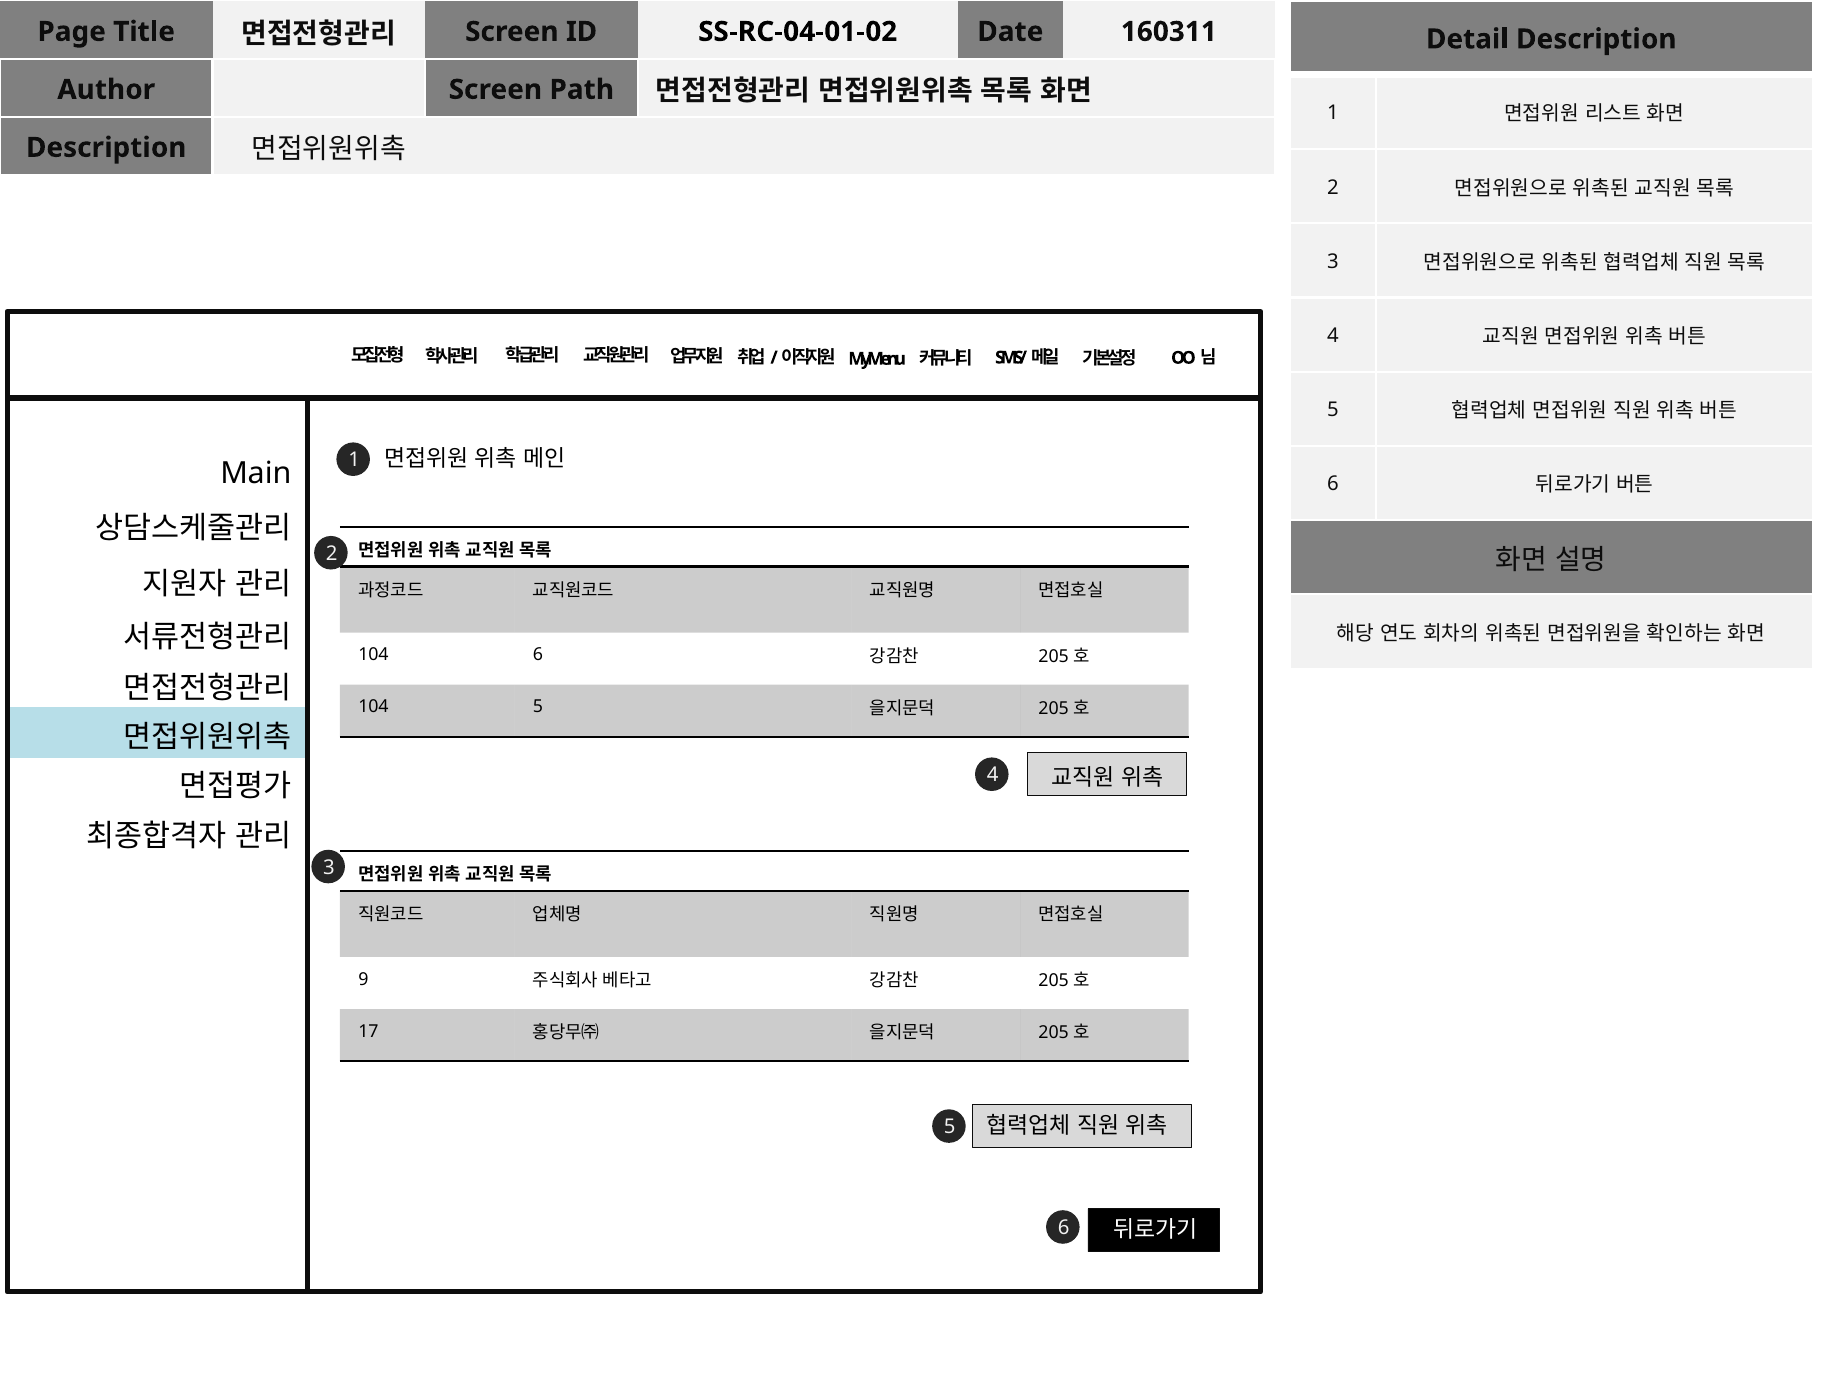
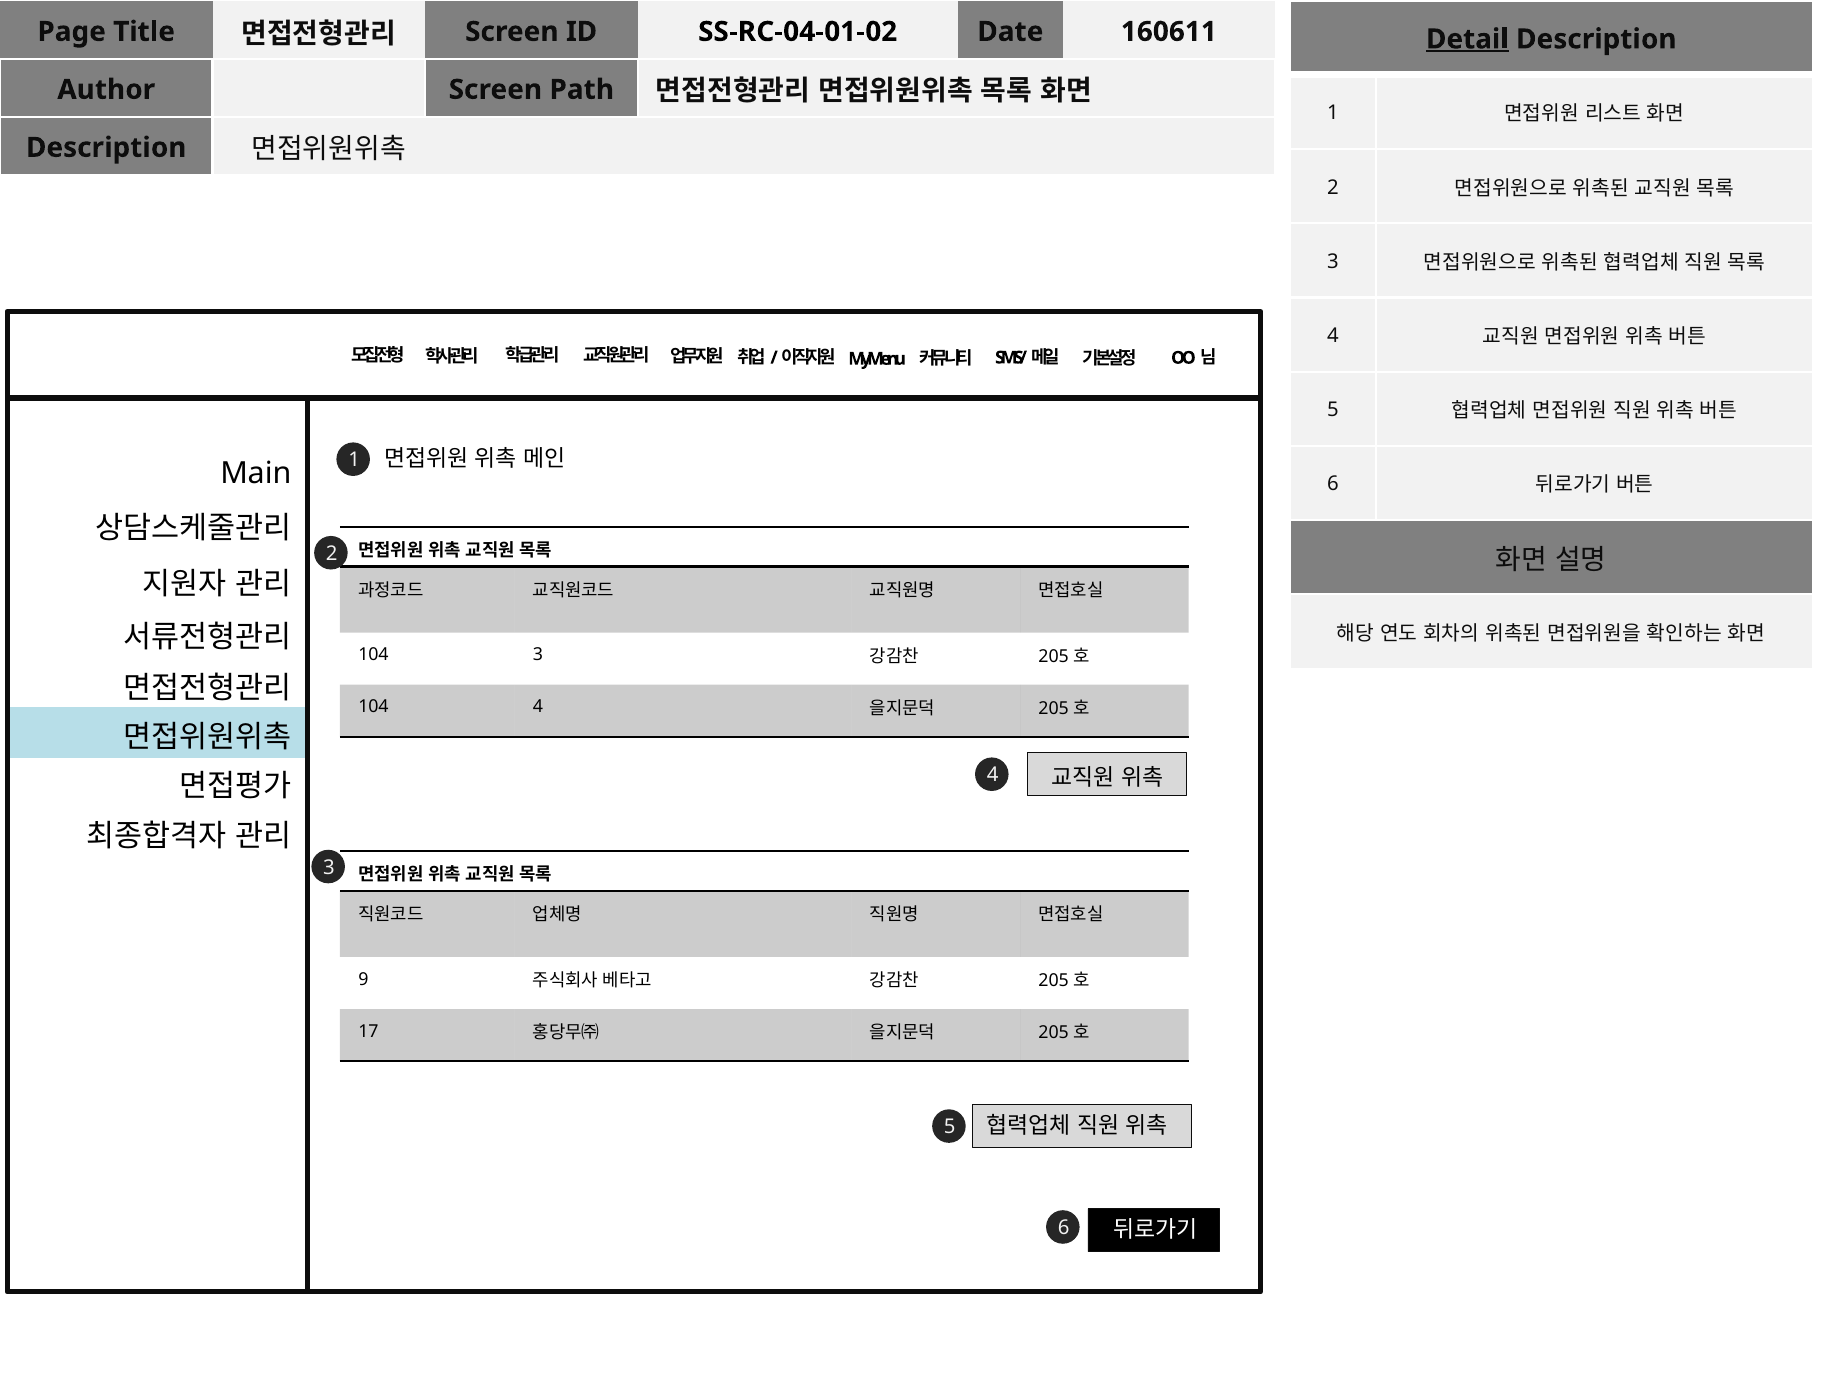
160311: 160311 -> 160611 (1169, 32)
Detail underline: none -> present (1467, 39)
104 6: 6 -> 3 (538, 654)
104 5: 5 -> 4 (538, 707)
